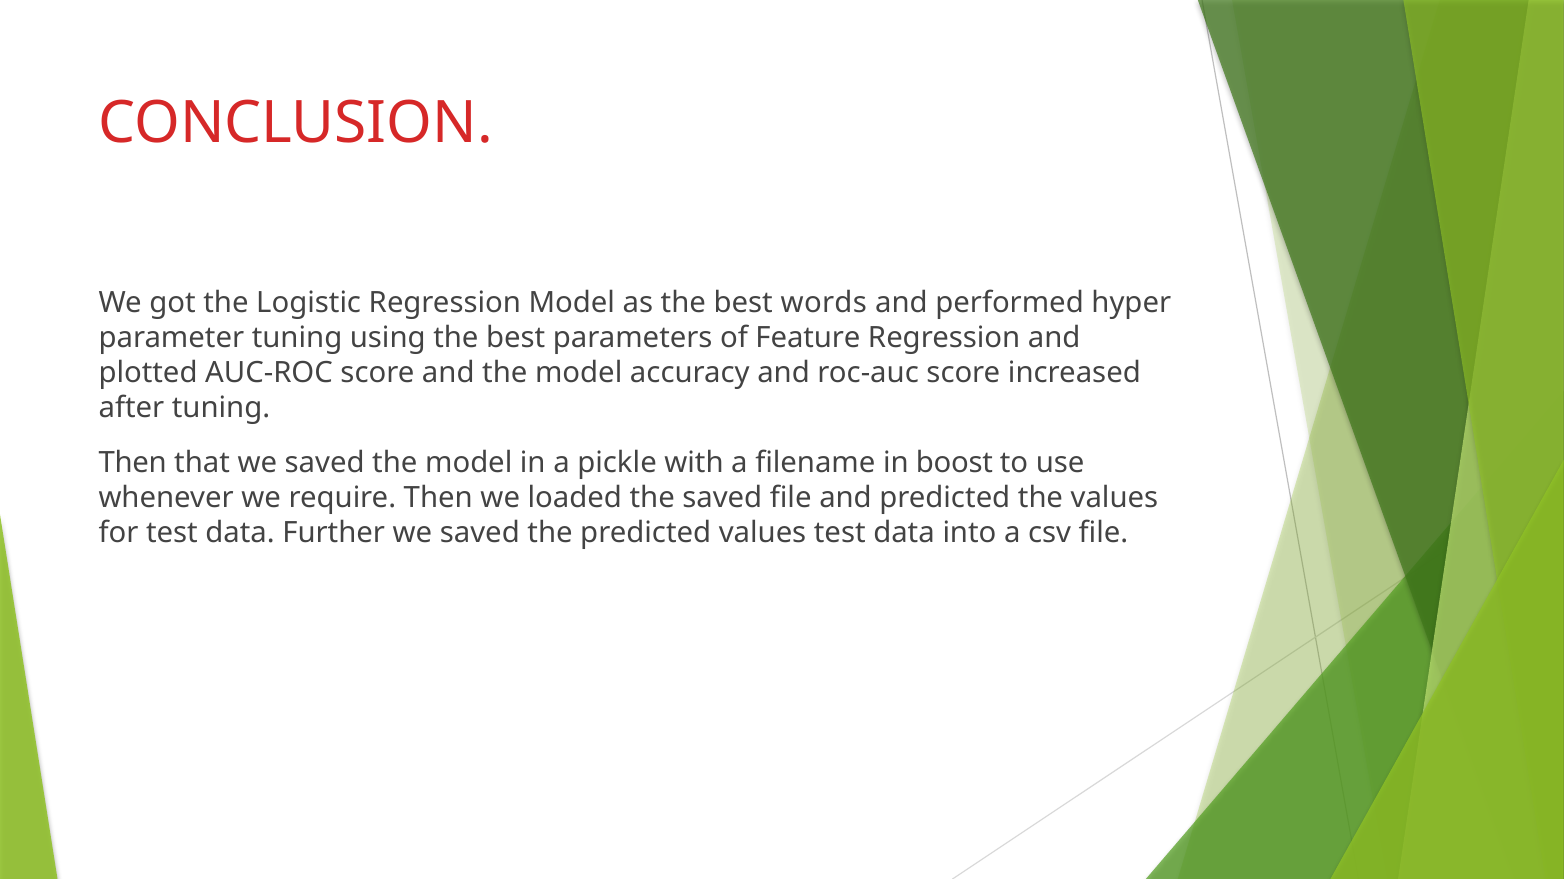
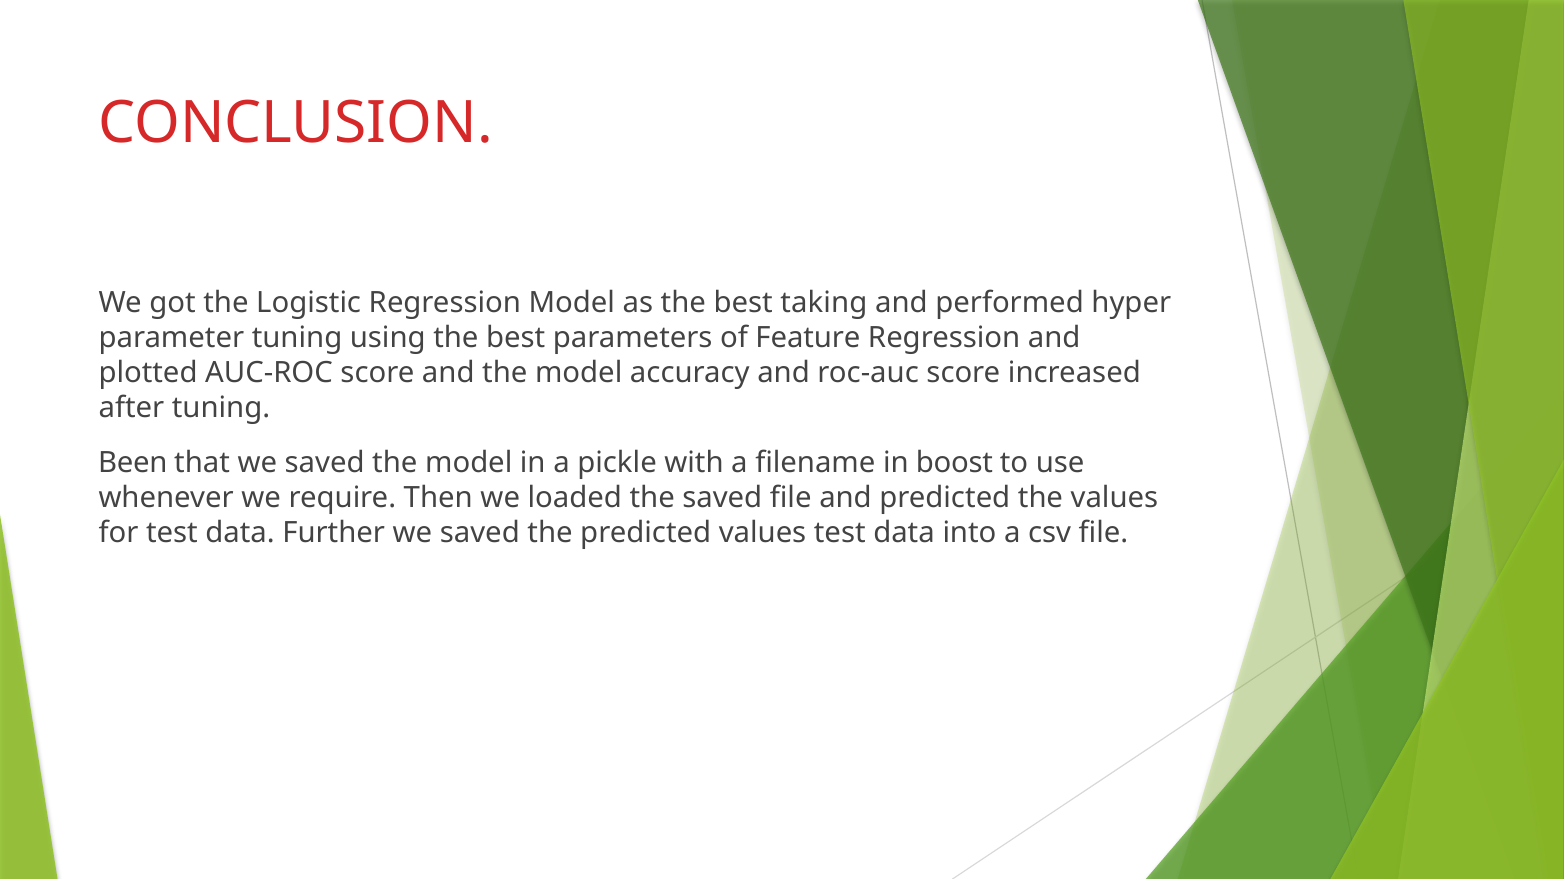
words: words -> taking (824, 303)
Then: Then -> Been (133, 463)
